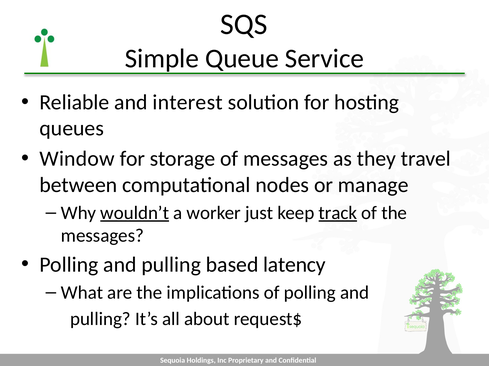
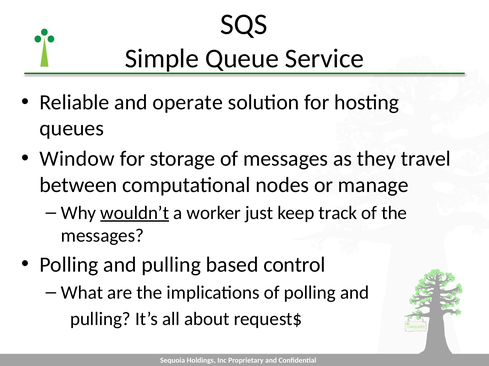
interest: interest -> operate (188, 103)
track underline: present -> none (338, 213)
latency: latency -> control (294, 265)
